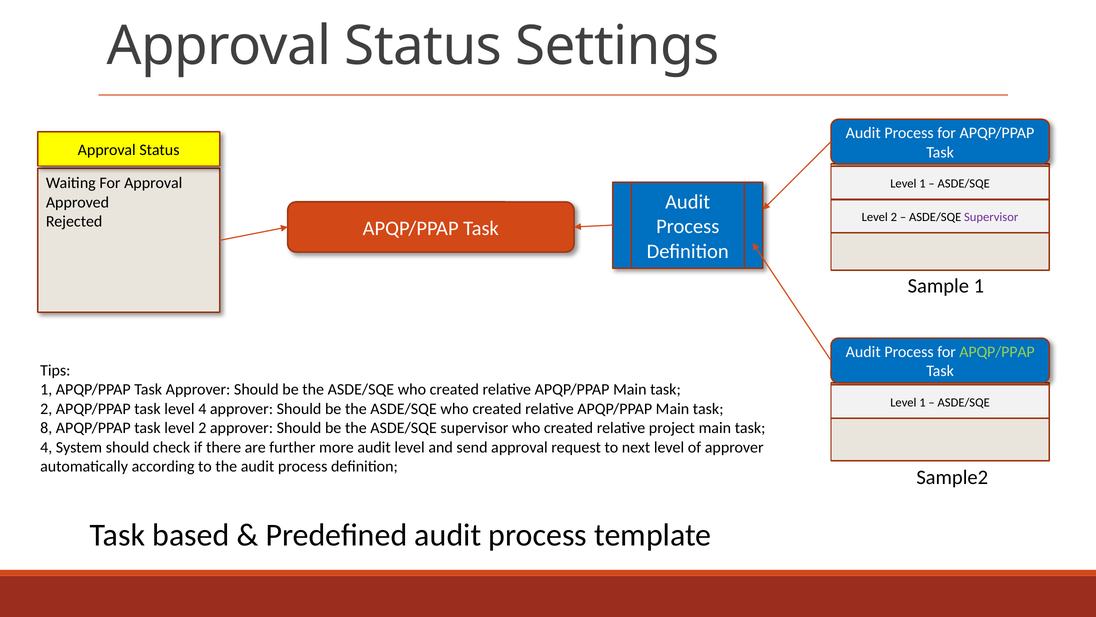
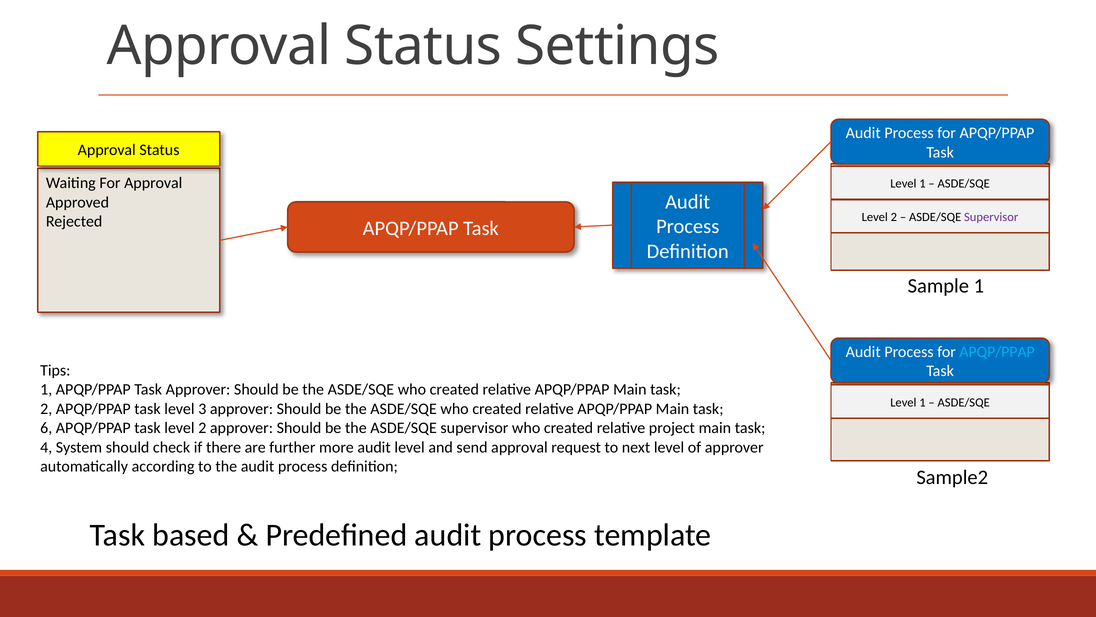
APQP/PPAP colour: light green -> light blue (997, 352)
level 4: 4 -> 3 (202, 409)
8: 8 -> 6 (46, 428)
